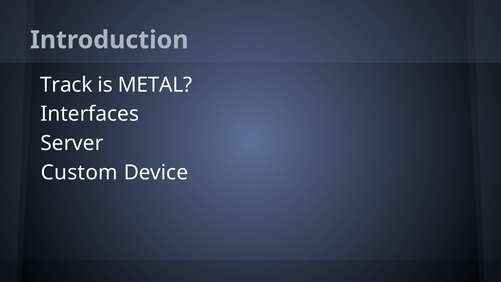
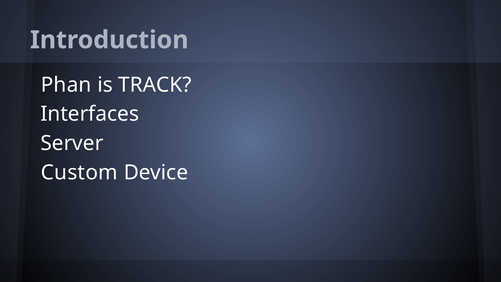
Track: Track -> Phan (66, 85)
METAL: METAL -> TRACK (155, 85)
